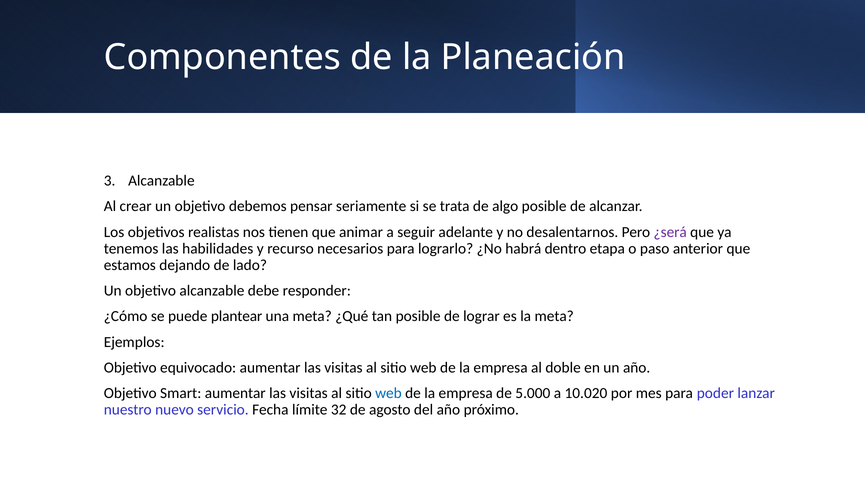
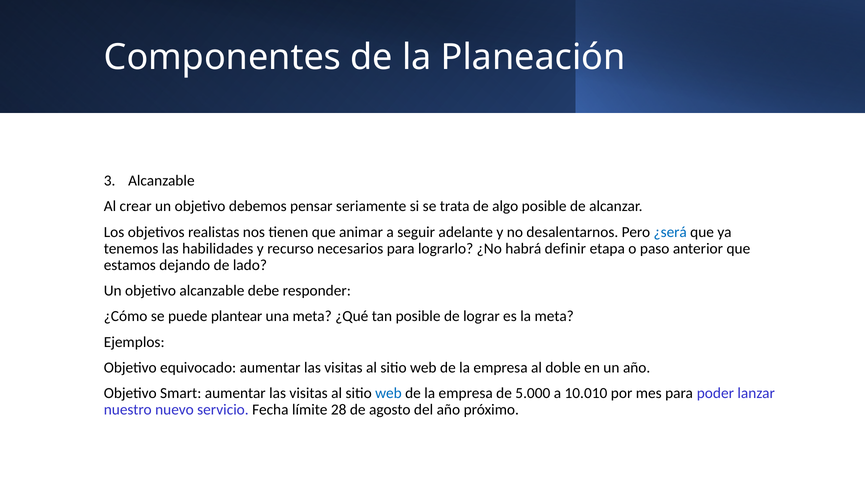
¿será colour: purple -> blue (670, 232)
dentro: dentro -> definir (565, 248)
10.020: 10.020 -> 10.010 (586, 393)
32: 32 -> 28 (339, 409)
